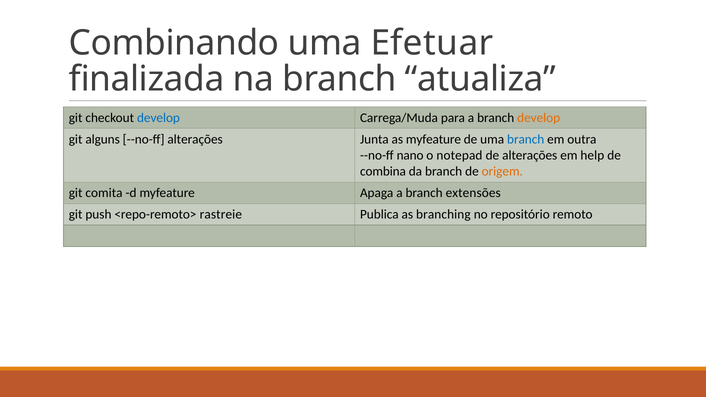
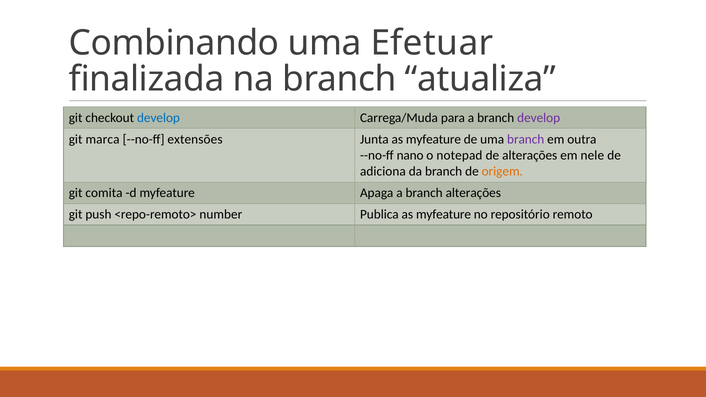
develop colour: orange -> purple (539, 118)
alguns: alguns -> marca (103, 139)
--no-ff alterações: alterações -> extensões (195, 139)
branch colour: blue -> purple (526, 139)
help: help -> nele (592, 155)
combina: combina -> adiciona (383, 172)
branch extensões: extensões -> alterações (473, 193)
rastreie: rastreie -> number (221, 215)
Publica as branching: branching -> myfeature (444, 215)
